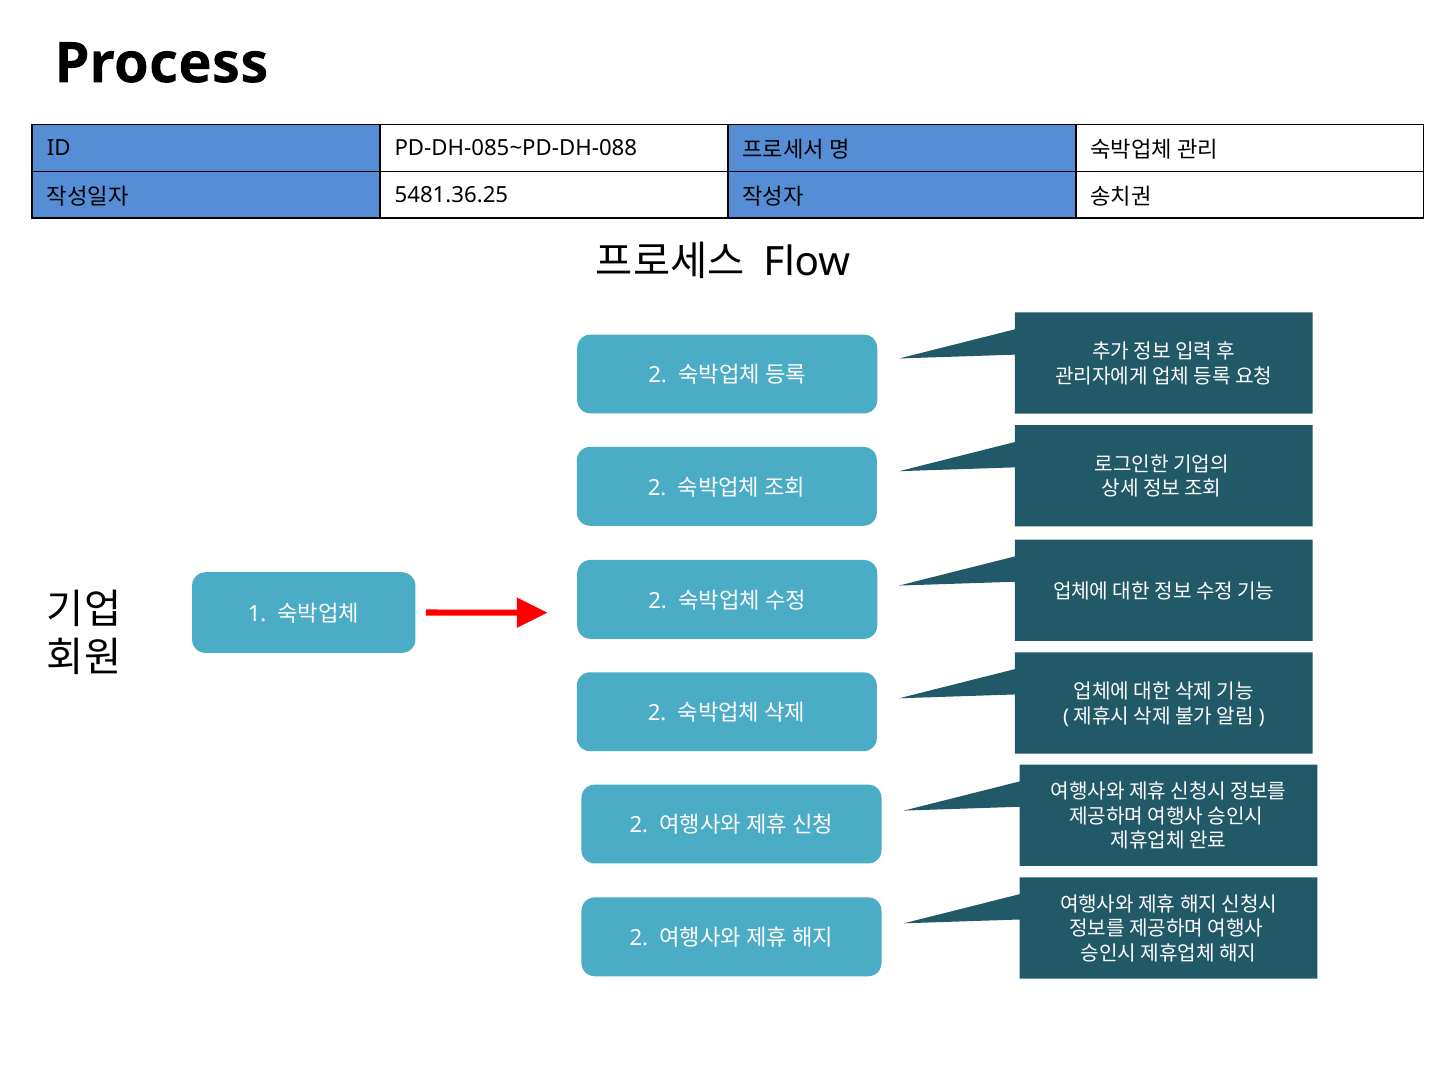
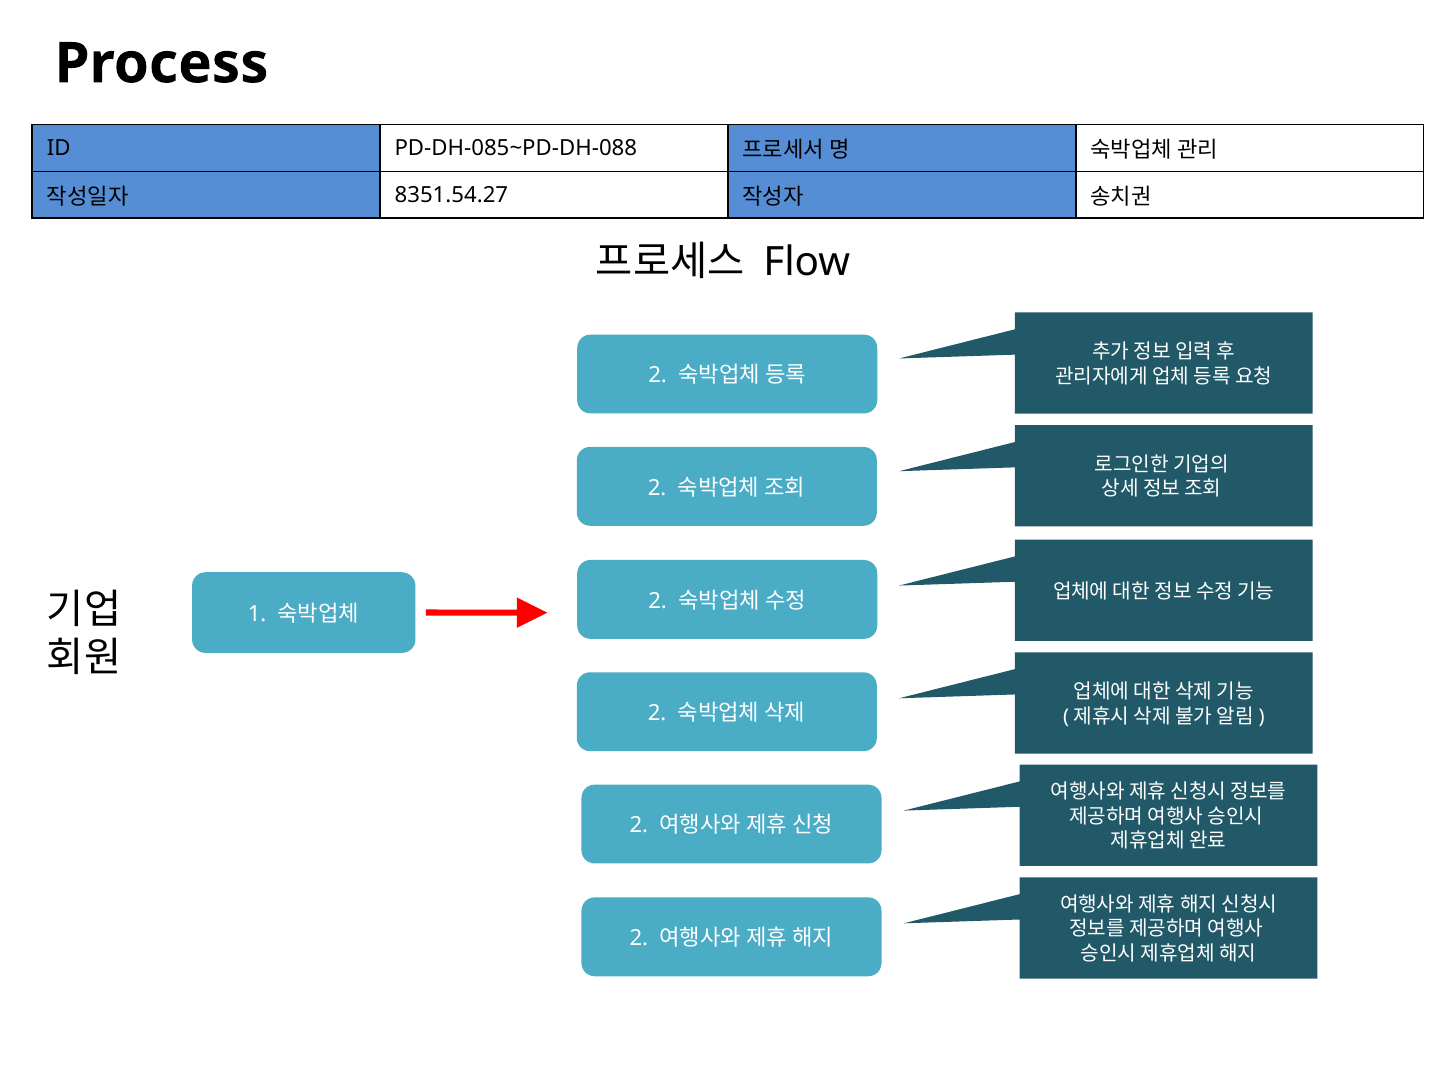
5481.36.25: 5481.36.25 -> 8351.54.27 (451, 195)
